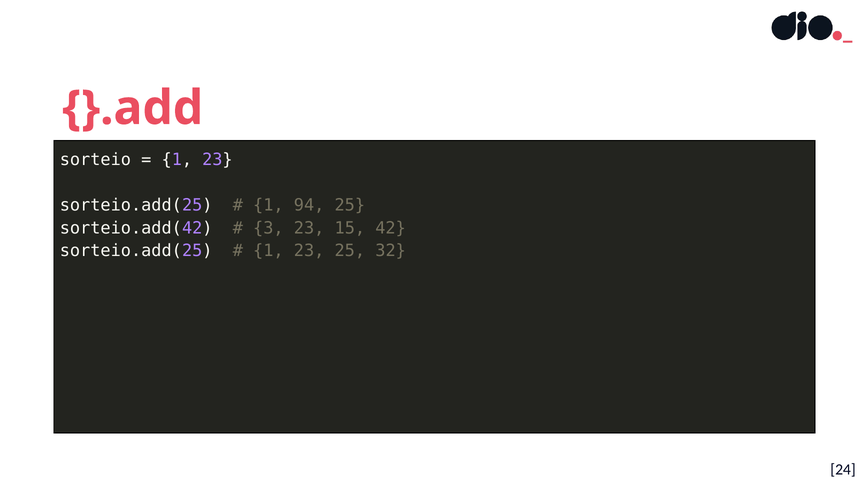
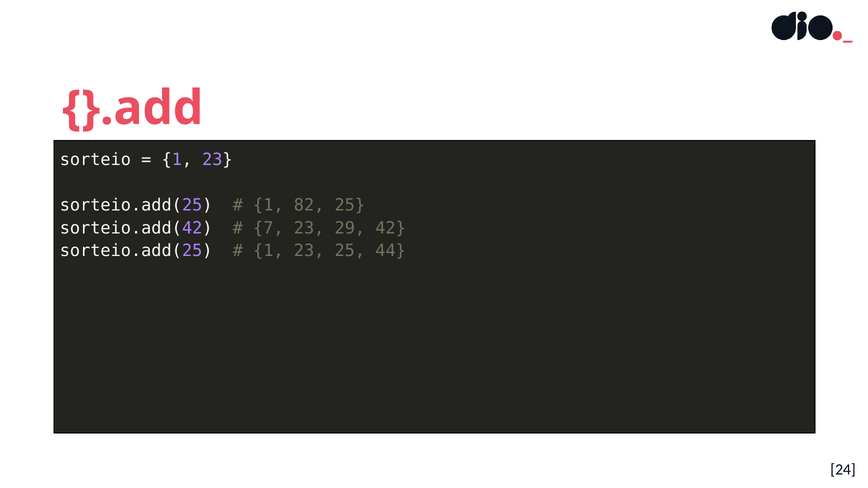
94: 94 -> 82 (309, 205)
3: 3 -> 7 (268, 228)
15: 15 -> 29 (350, 228)
32: 32 -> 44 (391, 251)
